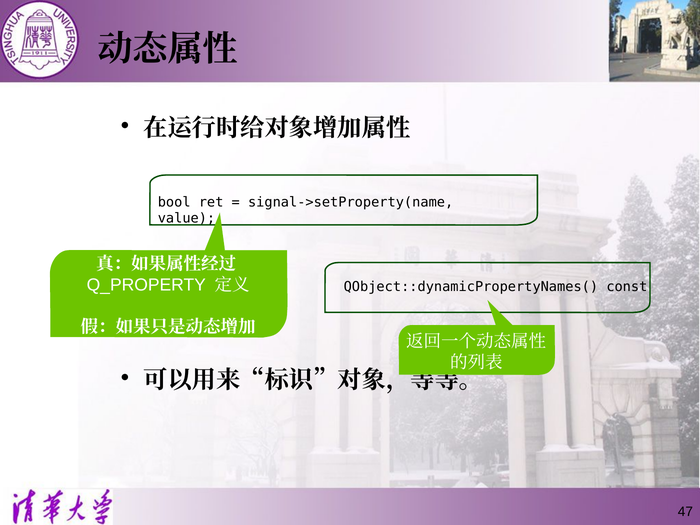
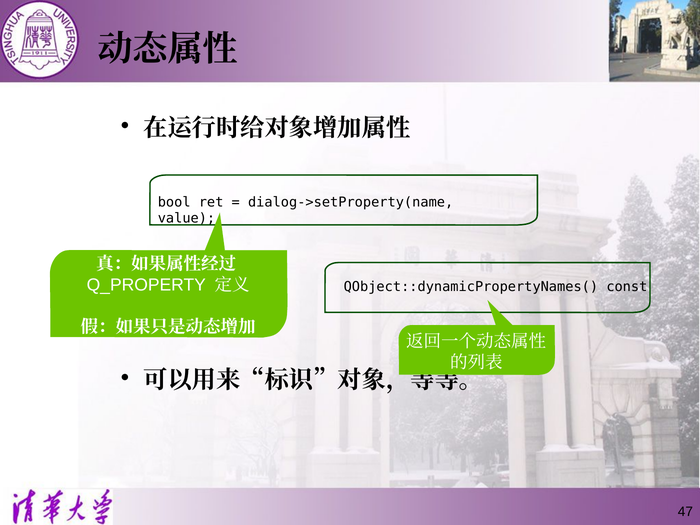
signal->setProperty(name: signal->setProperty(name -> dialog->setProperty(name (351, 202)
